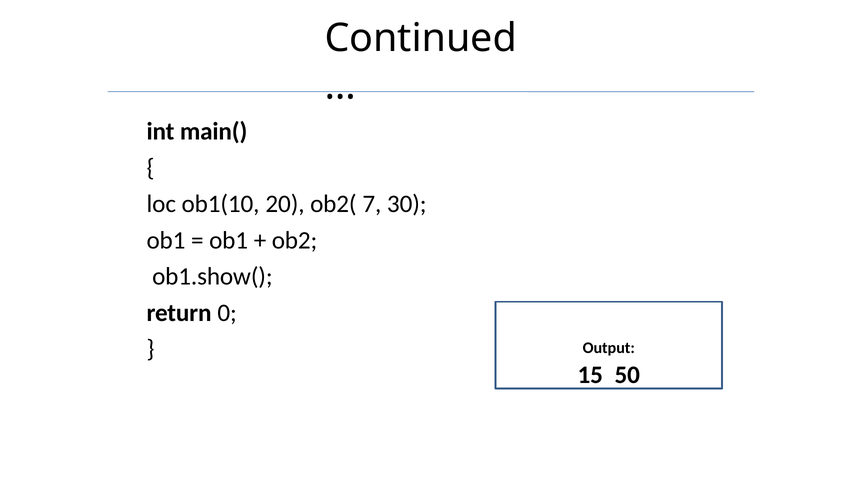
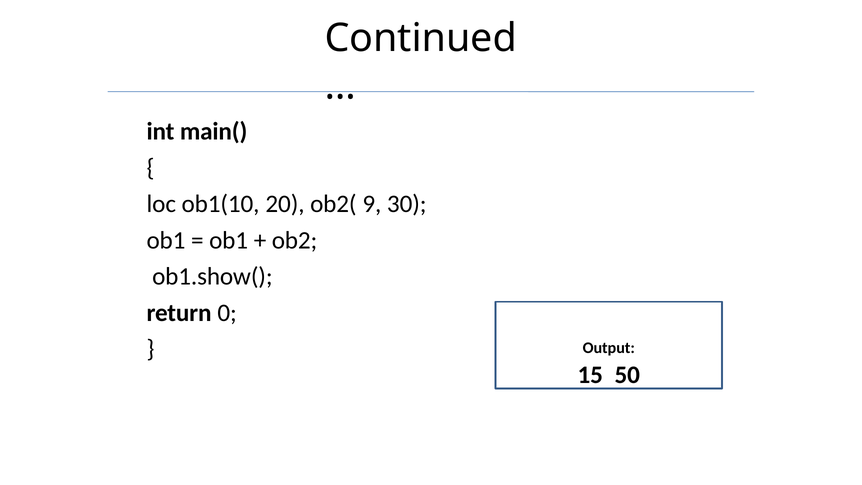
7: 7 -> 9 (372, 204)
